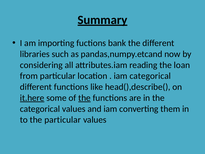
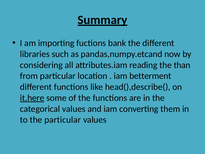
loan: loan -> than (182, 65)
iam categorical: categorical -> betterment (150, 76)
the underline: present -> none (84, 98)
